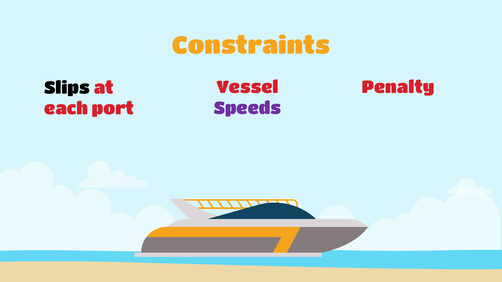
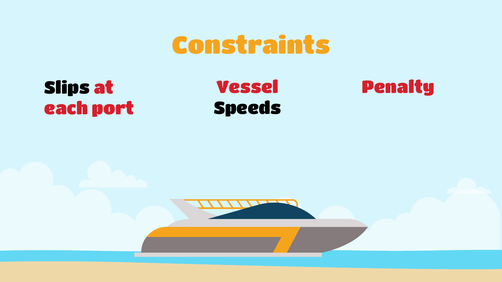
Speeds colour: purple -> black (247, 109)
